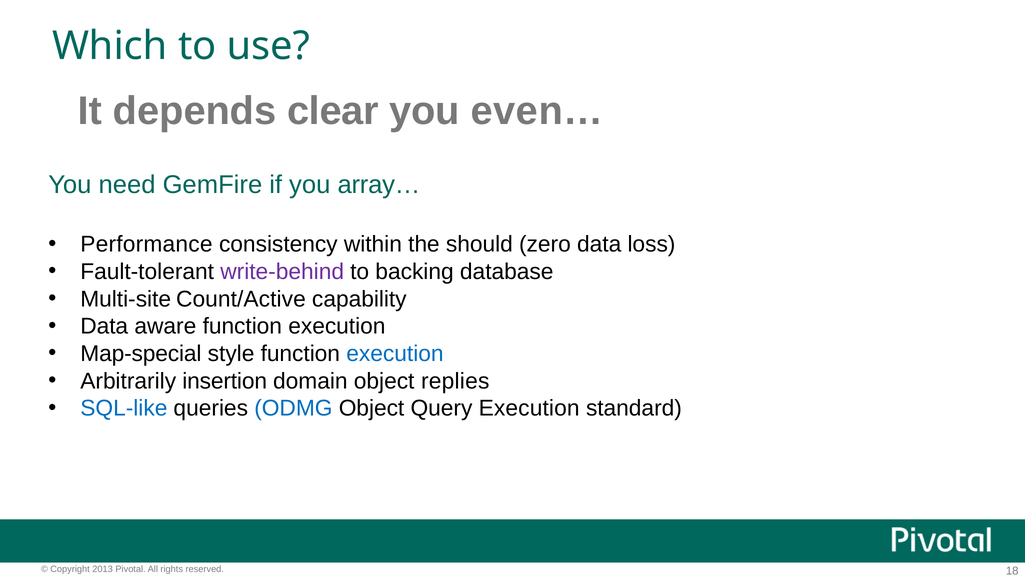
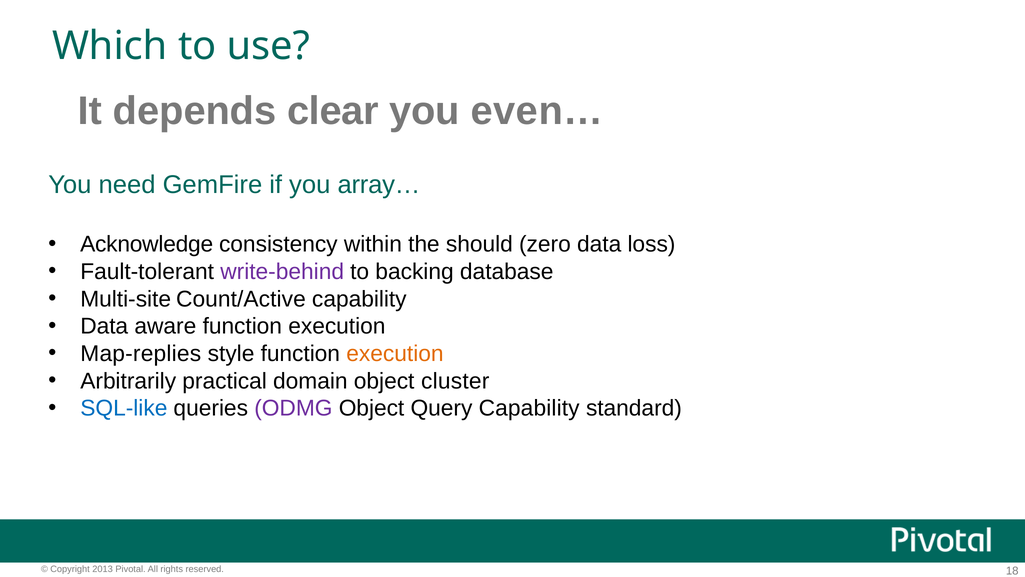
Performance: Performance -> Acknowledge (147, 244)
Map-special: Map-special -> Map-replies (141, 353)
execution colour: blue -> orange (395, 353)
insertion: insertion -> practical (225, 381)
replies: replies -> cluster (455, 381)
ODMG colour: blue -> purple (293, 408)
Query Execution: Execution -> Capability (529, 408)
